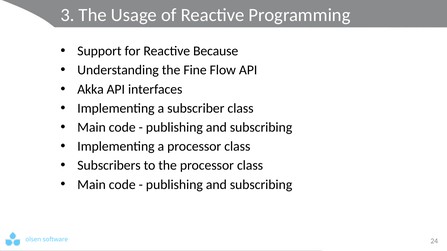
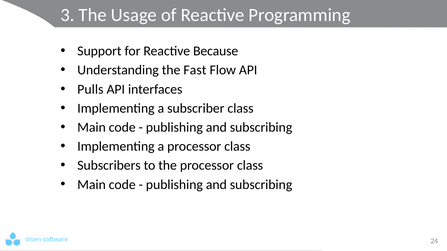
Fine: Fine -> Fast (195, 70)
Akka: Akka -> Pulls (90, 89)
